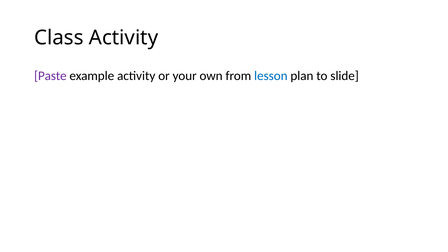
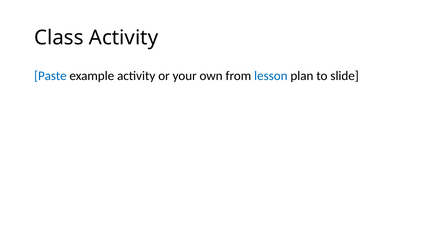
Paste colour: purple -> blue (50, 76)
